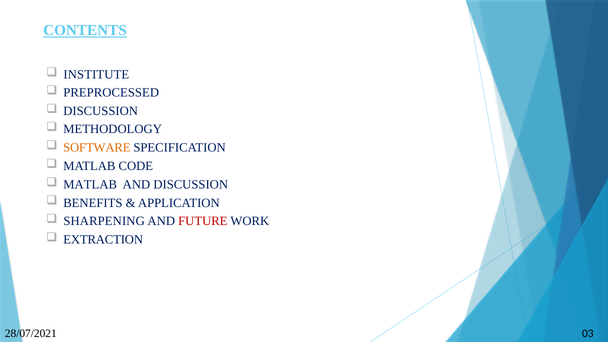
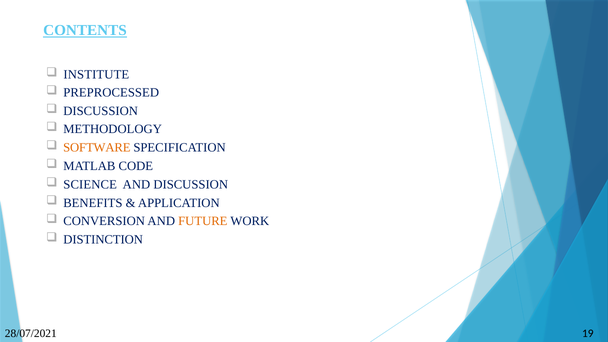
MATLAB: MATLAB -> SCIENCE (90, 184)
SHARPENING: SHARPENING -> CONVERSION (104, 221)
FUTURE colour: red -> orange (203, 221)
EXTRACTION: EXTRACTION -> DISTINCTION (103, 240)
03: 03 -> 19 (588, 333)
